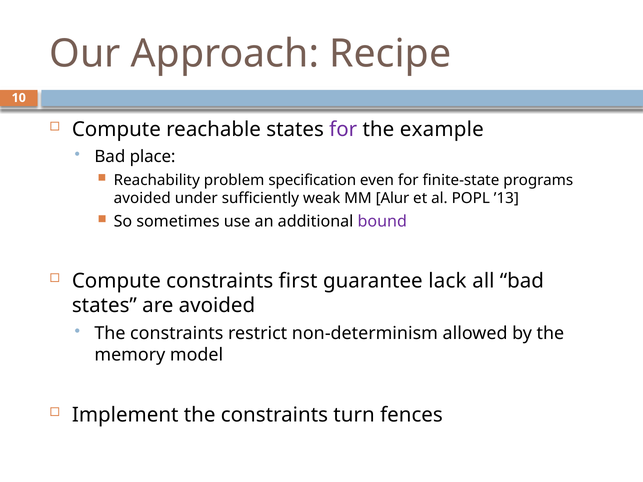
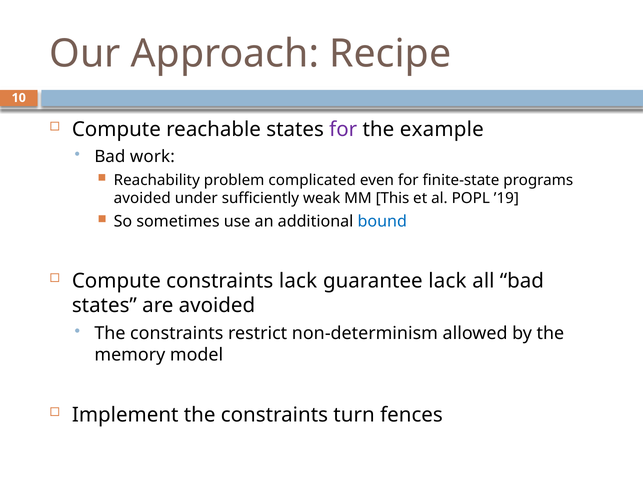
place: place -> work (152, 157)
specification: specification -> complicated (312, 180)
Alur: Alur -> This (393, 198)
’13: ’13 -> ’19 (506, 198)
bound colour: purple -> blue (382, 222)
constraints first: first -> lack (298, 281)
